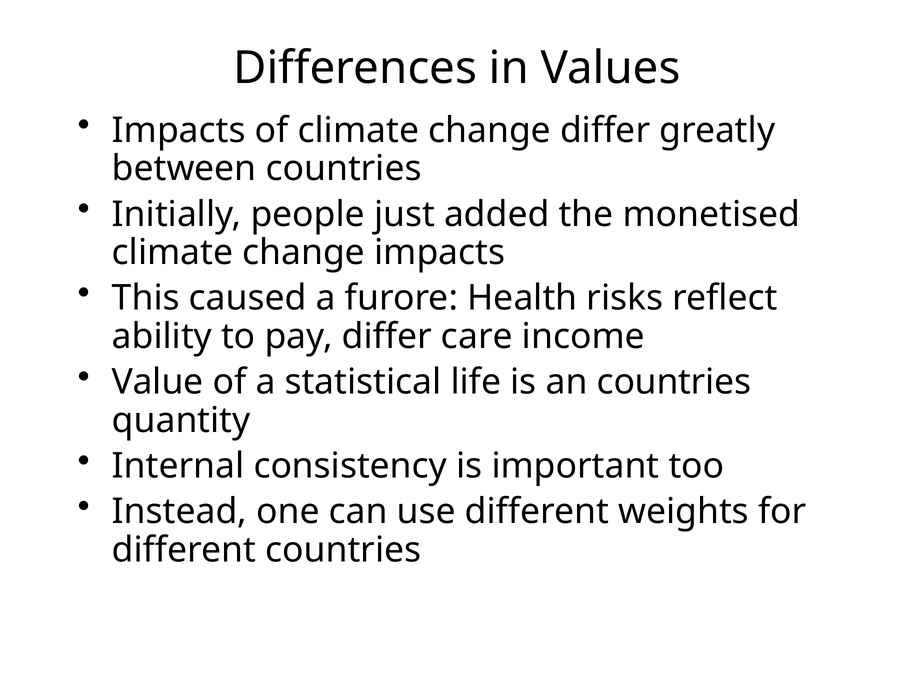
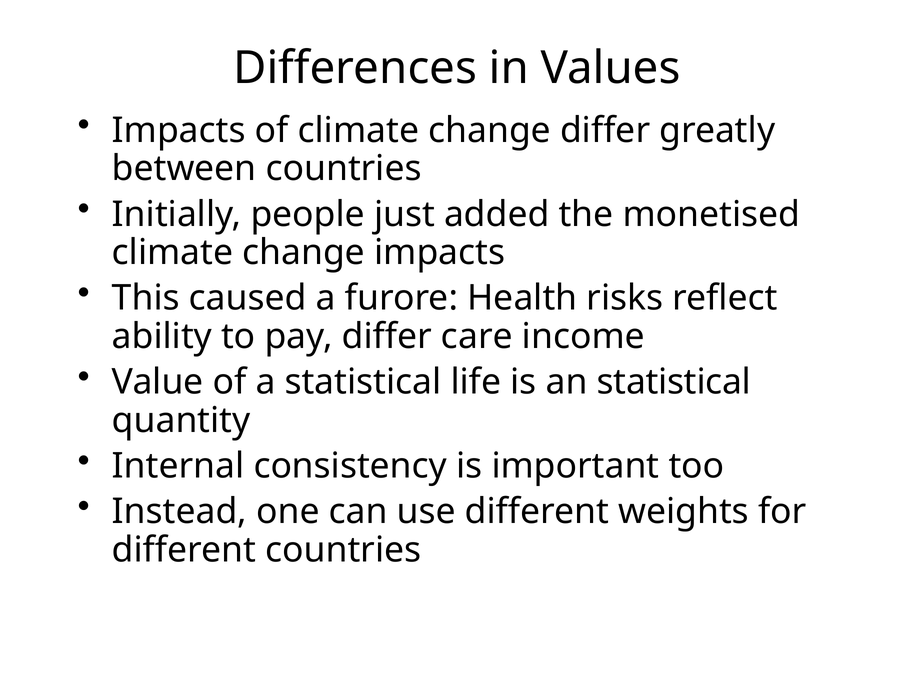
an countries: countries -> statistical (674, 382)
